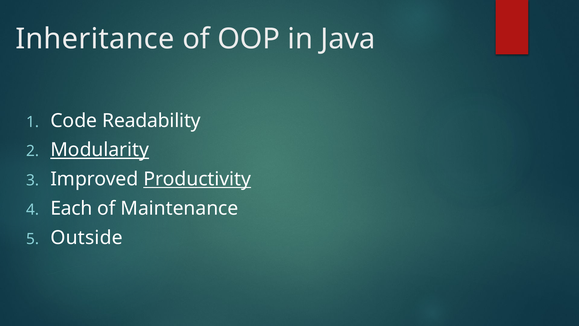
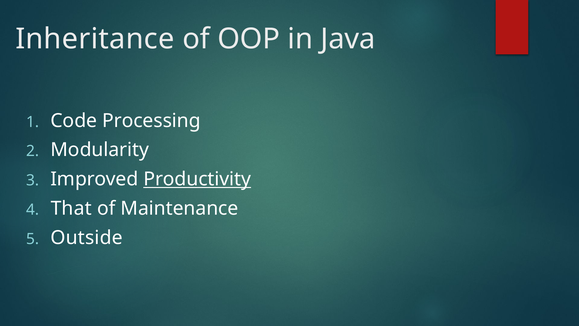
Readability: Readability -> Processing (151, 121)
Modularity underline: present -> none (100, 150)
Each: Each -> That (71, 208)
